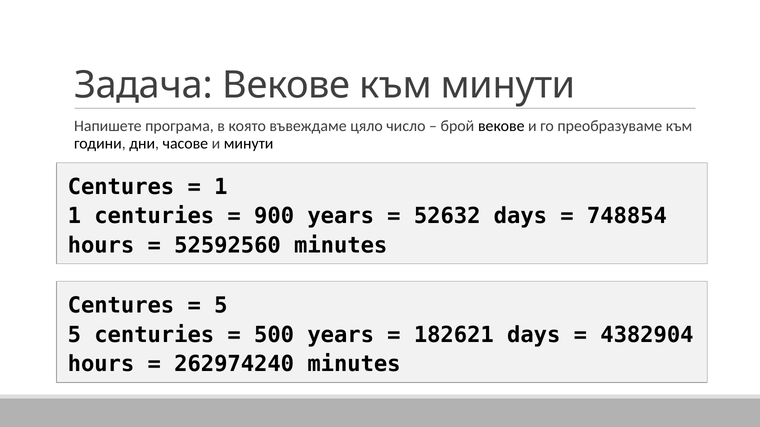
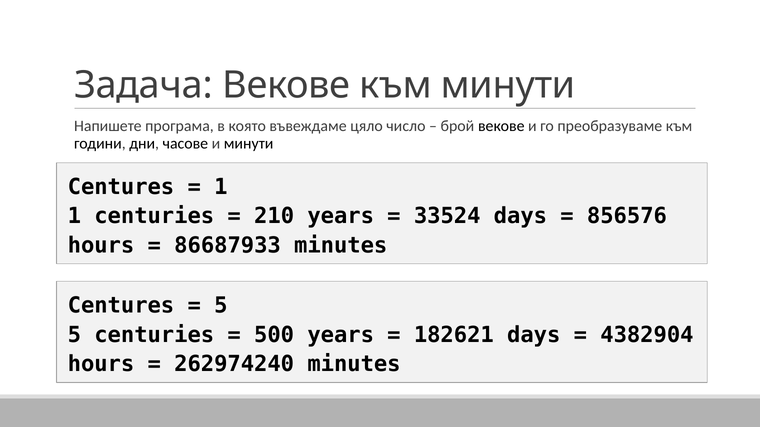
900: 900 -> 210 (274, 216)
52632: 52632 -> 33524 (447, 216)
748854: 748854 -> 856576 (627, 216)
52592560: 52592560 -> 86687933 (228, 246)
